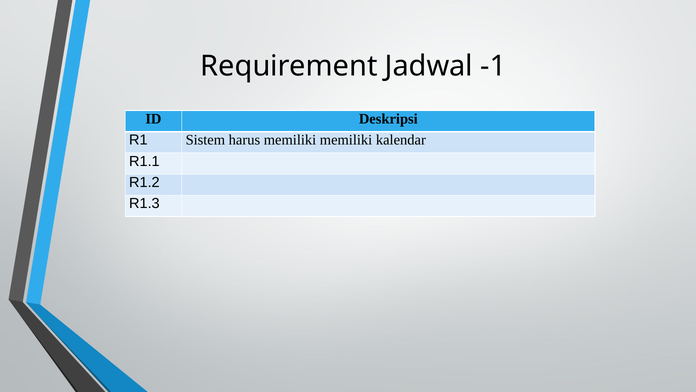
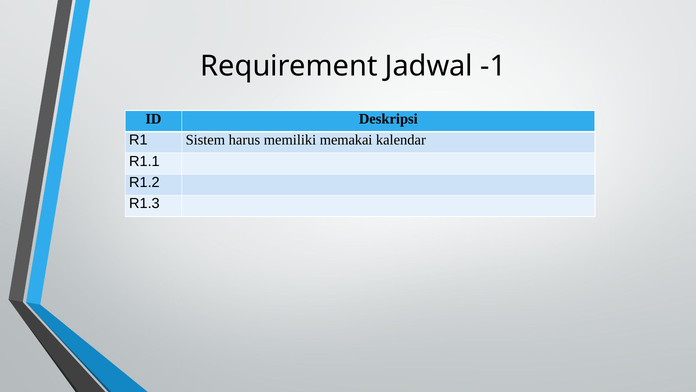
memiliki memiliki: memiliki -> memakai (346, 140)
